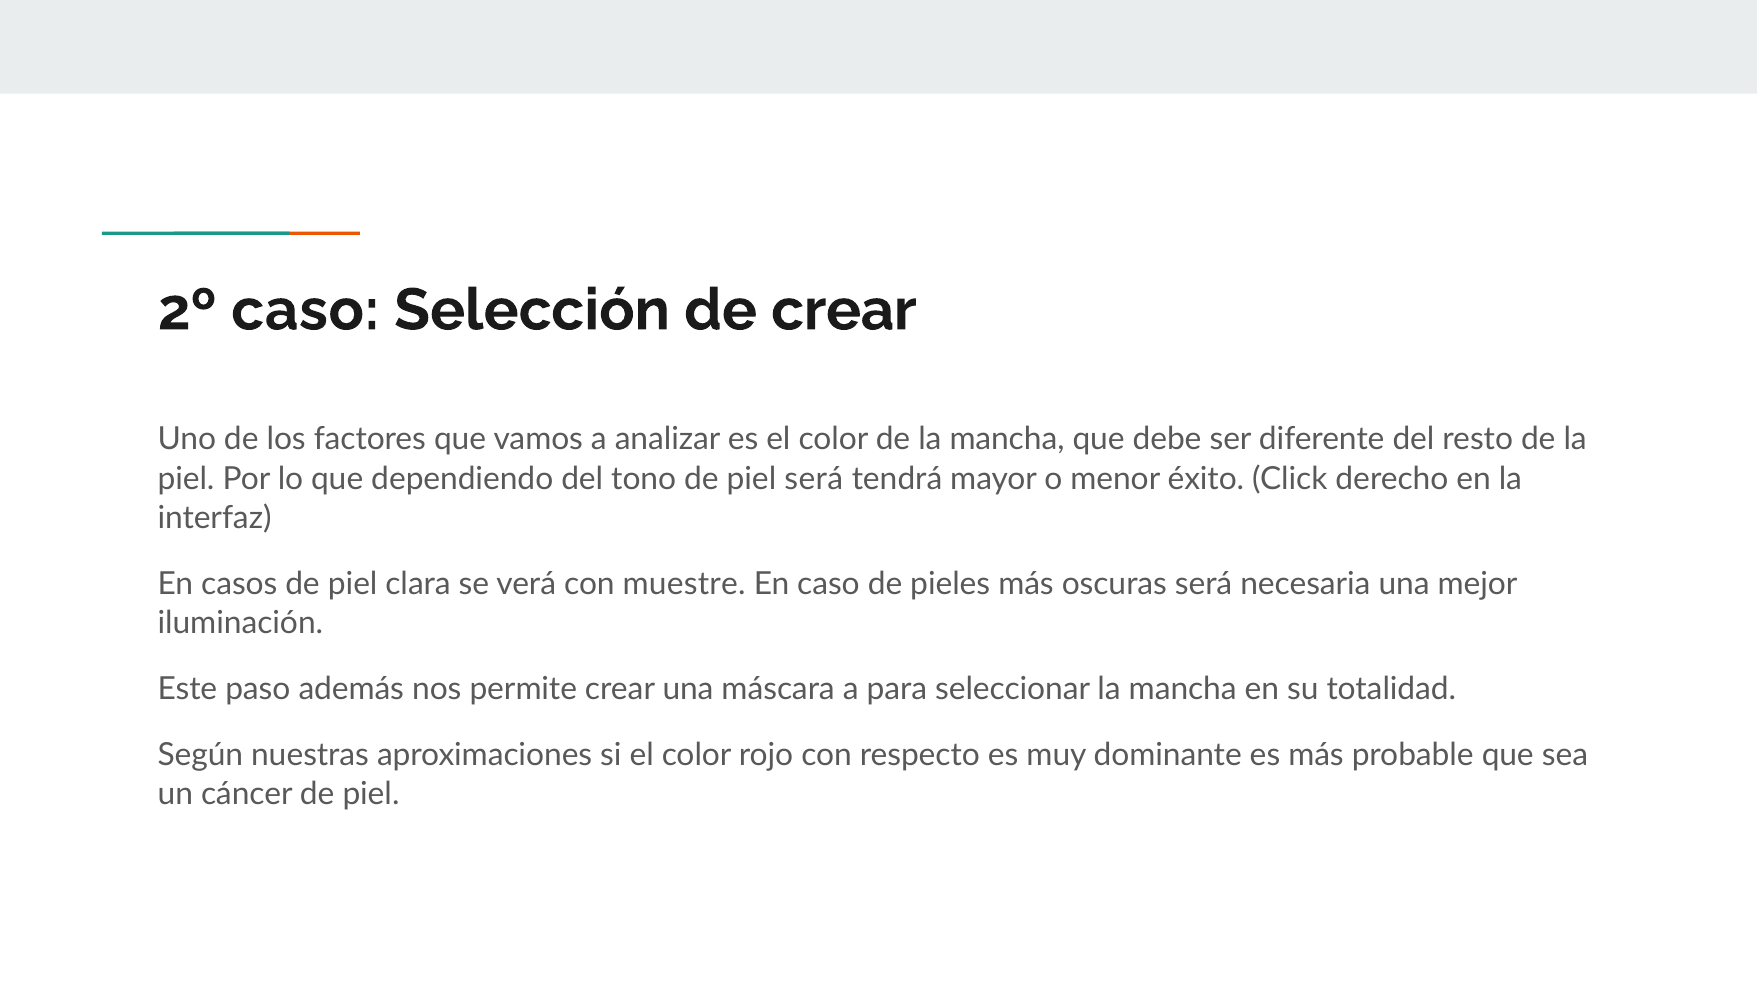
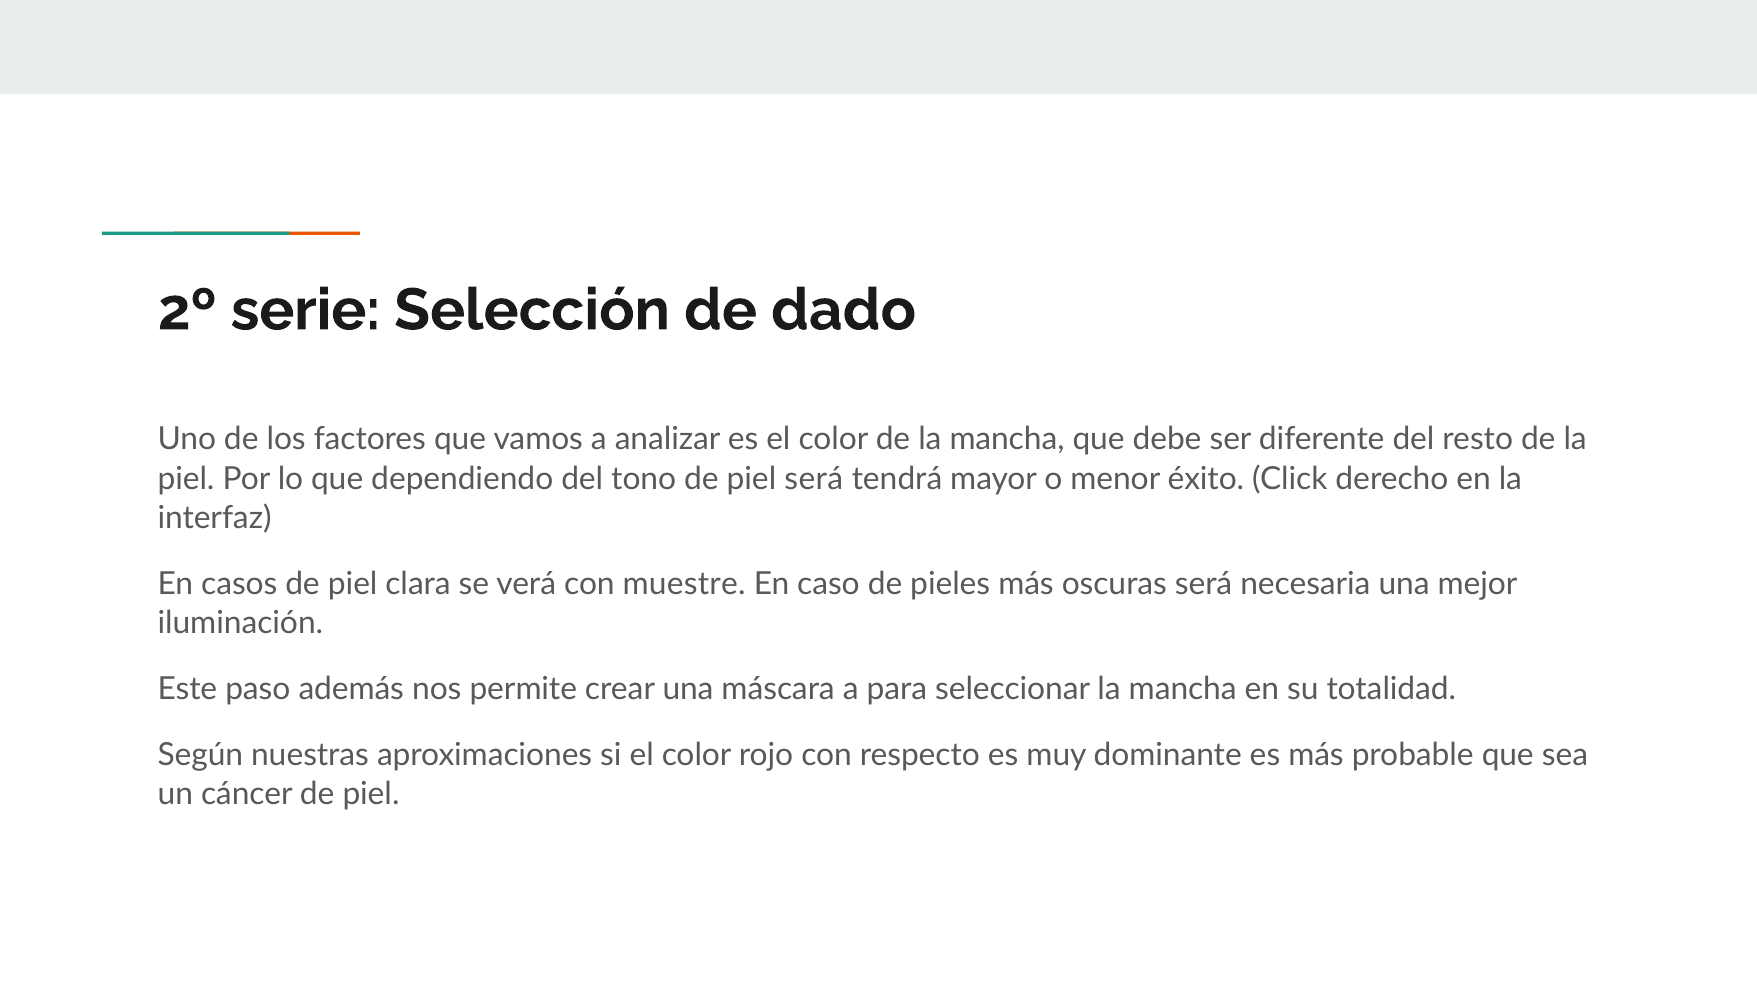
2º caso: caso -> serie (306, 310)
de crear: crear -> dado (844, 310)
